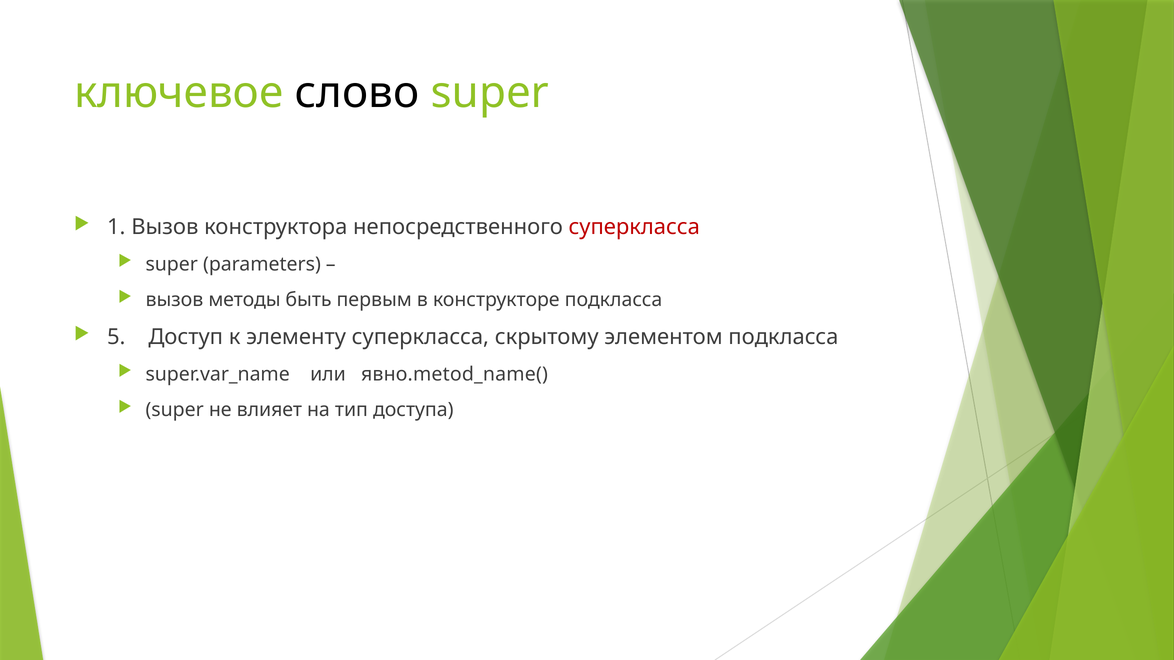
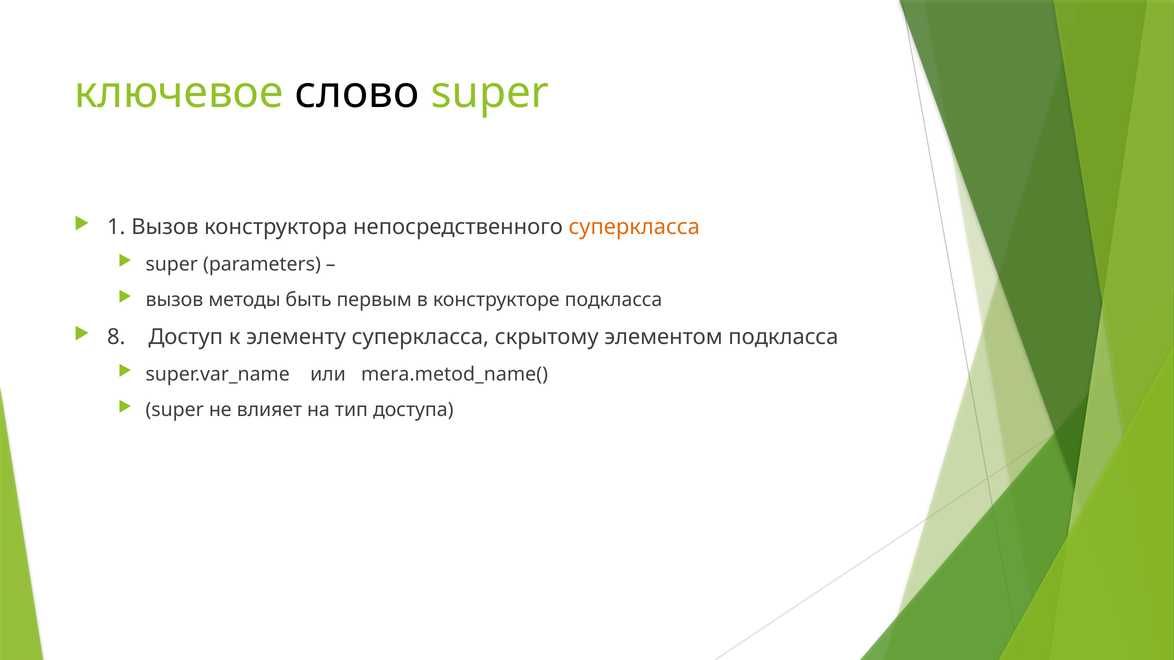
суперкласса colour: red -> orange (634, 227)
5: 5 -> 8 (116, 337)
явно.metod_name(: явно.metod_name( -> mera.metod_name( (455, 374)
